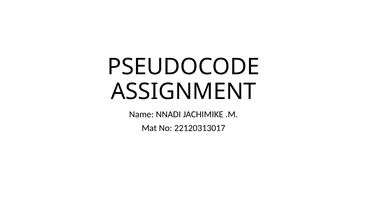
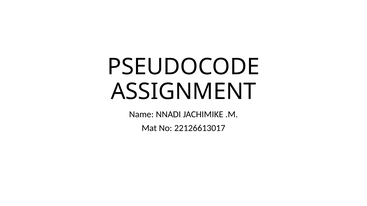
22120313017: 22120313017 -> 22126613017 (200, 128)
